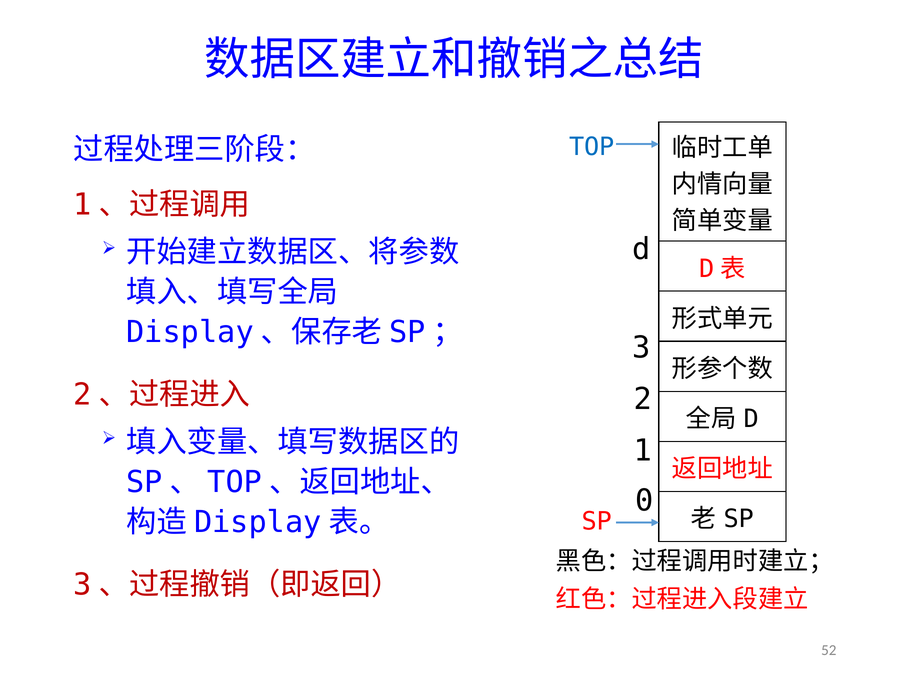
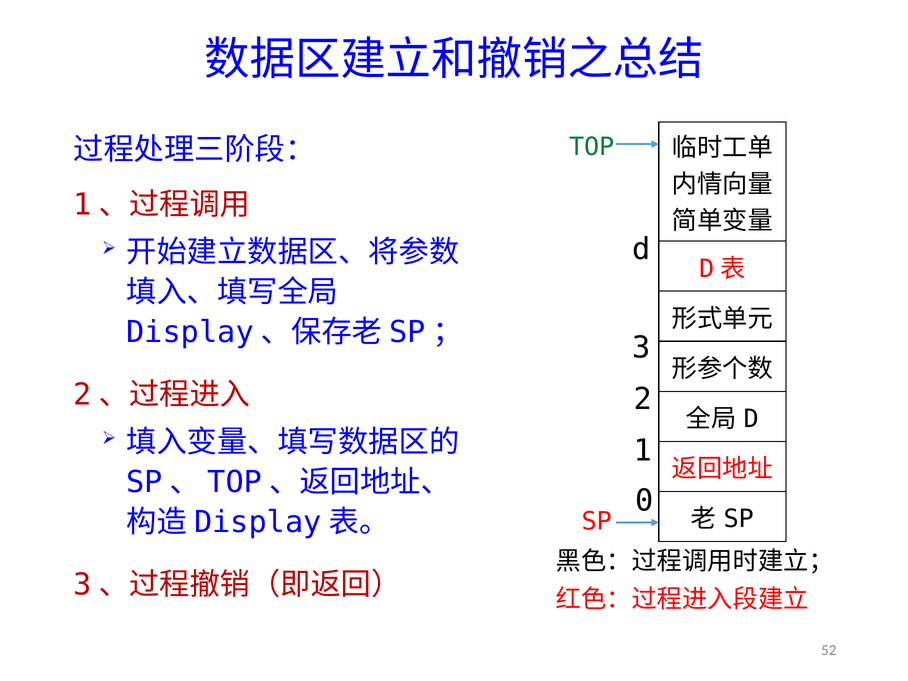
TOP colour: blue -> green (592, 147)
